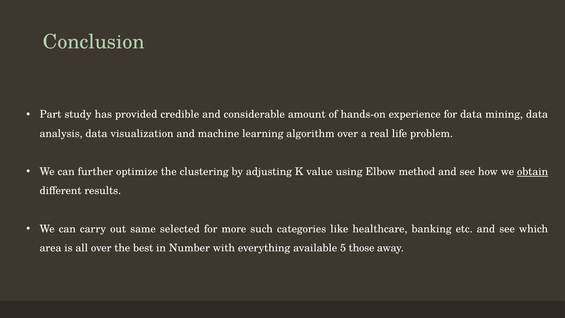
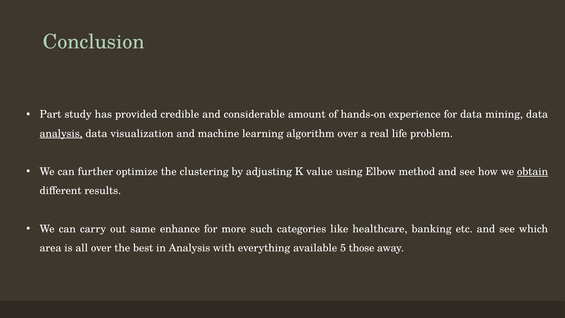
analysis underline: none -> present (61, 133)
selected: selected -> enhance (180, 229)
in Number: Number -> Analysis (189, 248)
